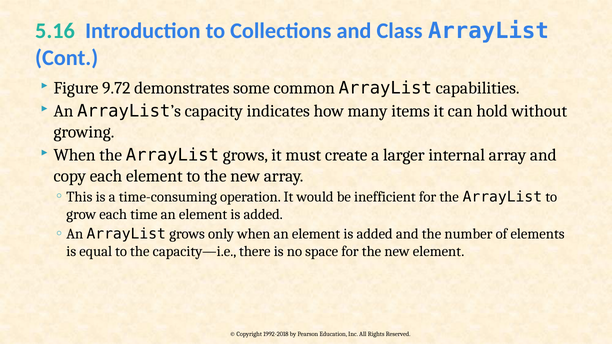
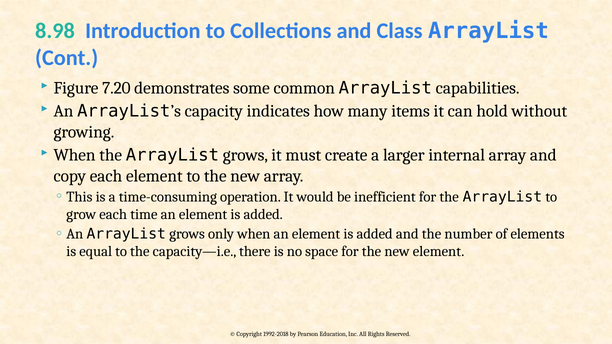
5.16: 5.16 -> 8.98 (55, 31)
9.72: 9.72 -> 7.20 (116, 88)
